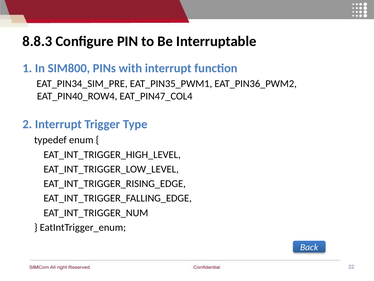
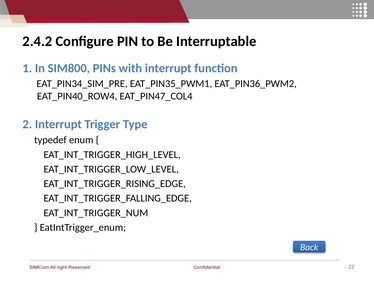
8.8.3: 8.8.3 -> 2.4.2 (37, 41)
